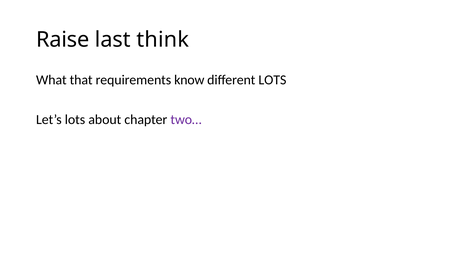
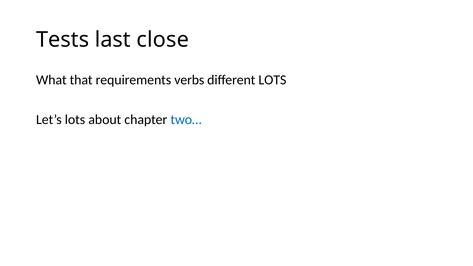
Raise: Raise -> Tests (63, 40)
think: think -> close (163, 40)
know: know -> verbs (189, 80)
two… colour: purple -> blue (186, 120)
